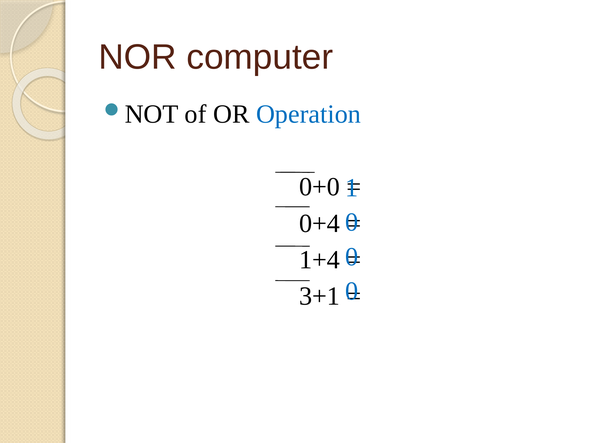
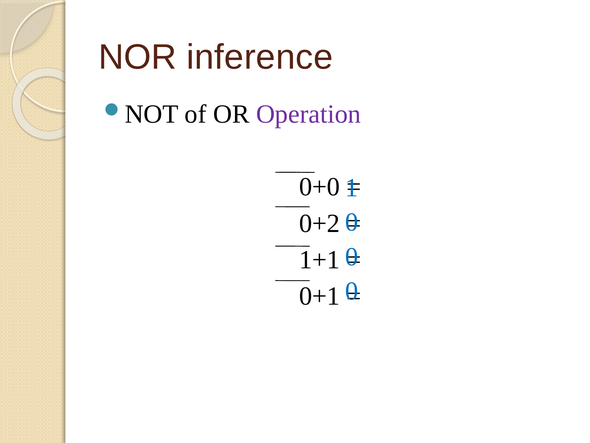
computer: computer -> inference (260, 57)
Operation colour: blue -> purple (308, 114)
0+4: 0+4 -> 0+2 (320, 223)
1+4: 1+4 -> 1+1 (320, 259)
3+1: 3+1 -> 0+1 (320, 296)
